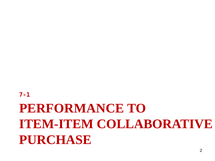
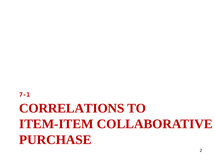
PERFORMANCE: PERFORMANCE -> CORRELATIONS (72, 108)
